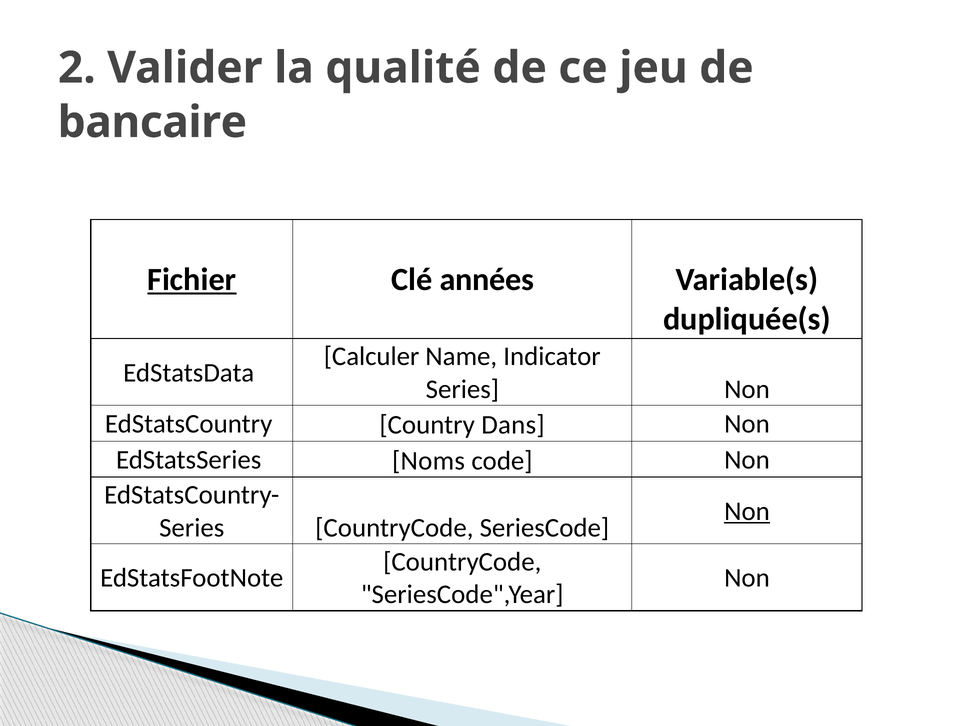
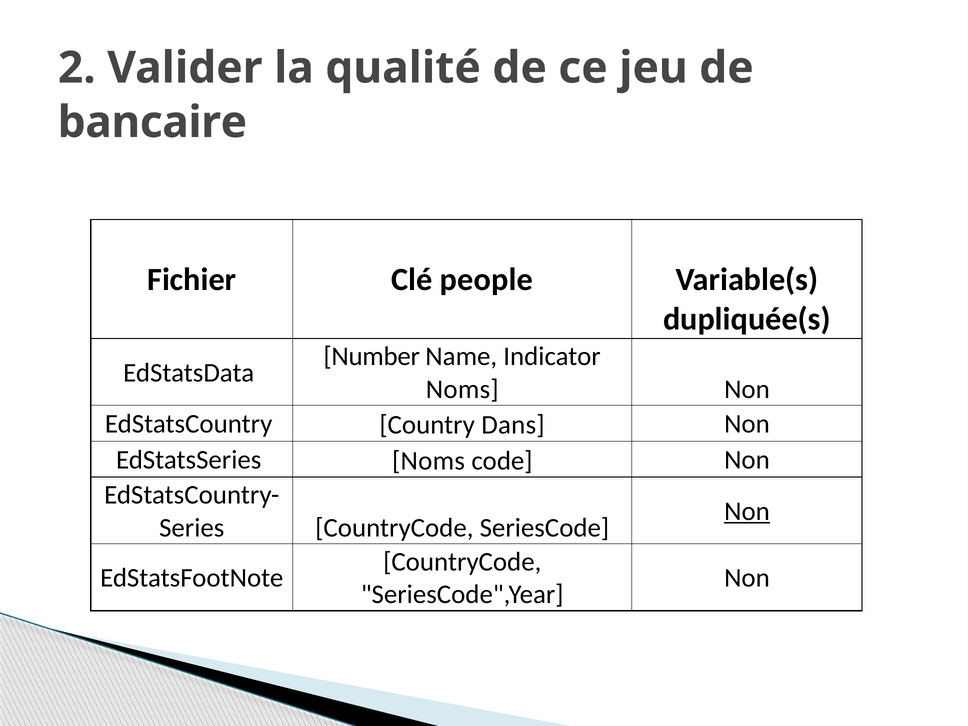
Fichier underline: present -> none (192, 280)
années: années -> people (486, 280)
Calculer: Calculer -> Number (372, 356)
Series: Series -> Noms (462, 389)
